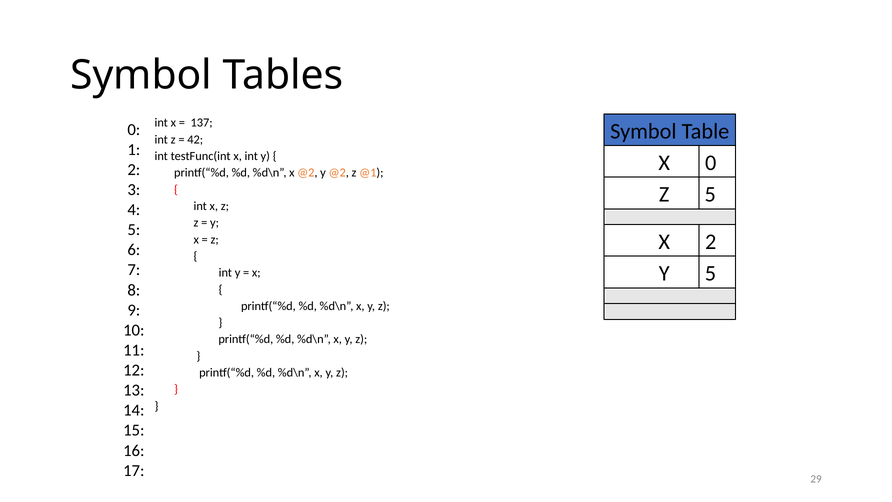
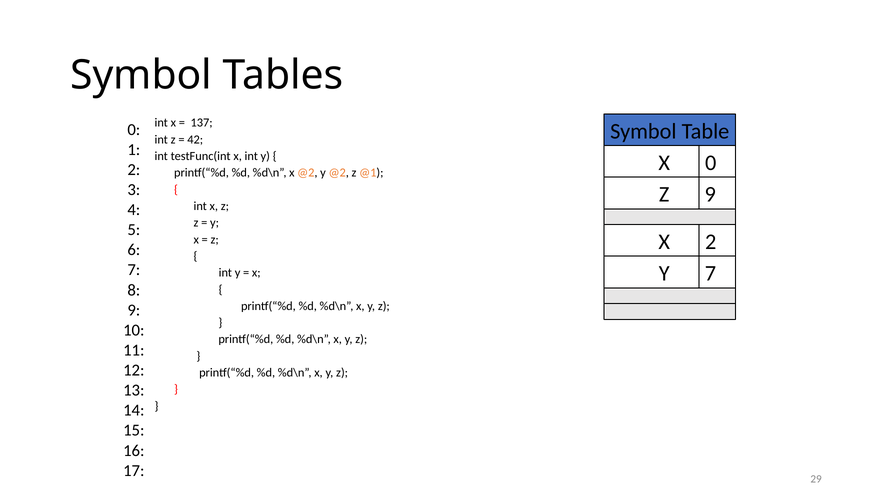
Z 5: 5 -> 9 (710, 194)
Y 5: 5 -> 7 (710, 273)
